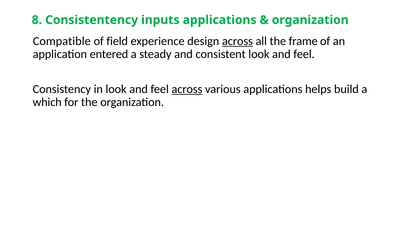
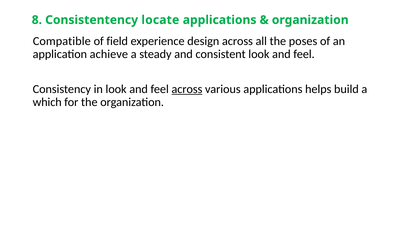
inputs: inputs -> locate (160, 20)
across underline: present -> none (237, 41)
frame: frame -> poses (303, 41)
entered: entered -> achieve (109, 54)
